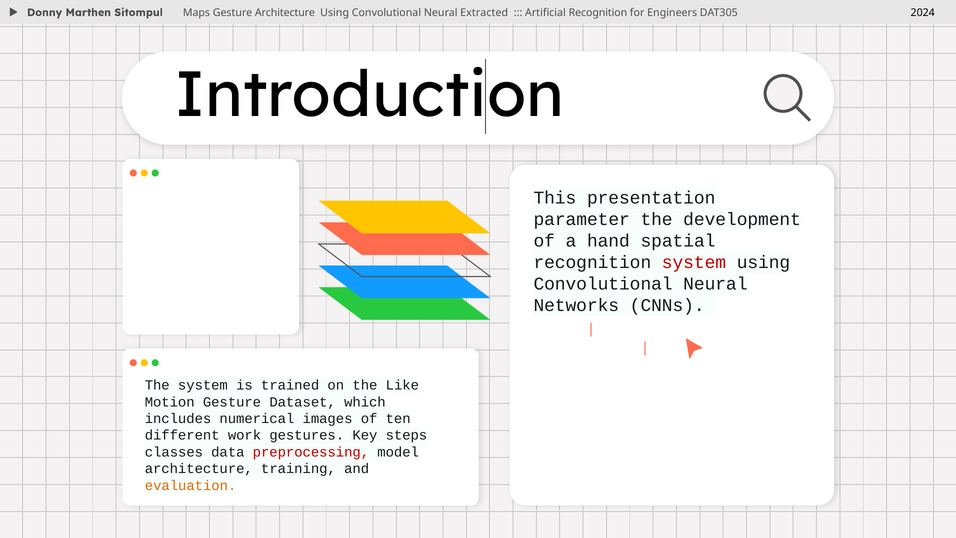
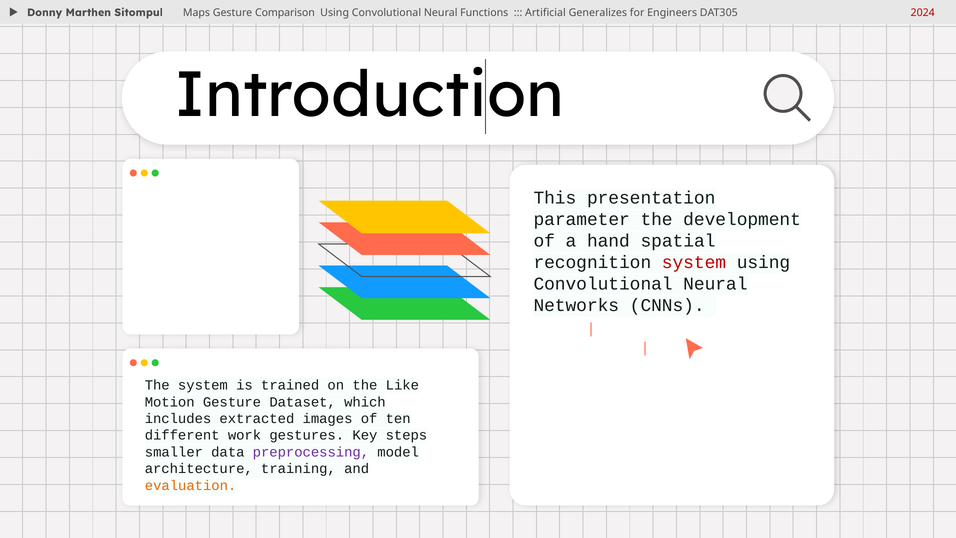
Gesture Architecture: Architecture -> Comparison (285, 13)
Extracted: Extracted -> Functions (484, 13)
Artificial Recognition: Recognition -> Generalizes (598, 13)
2024 colour: black -> red (923, 13)
numerical: numerical -> extracted (257, 418)
classes: classes -> smaller (174, 452)
preprocessing colour: red -> purple (311, 452)
